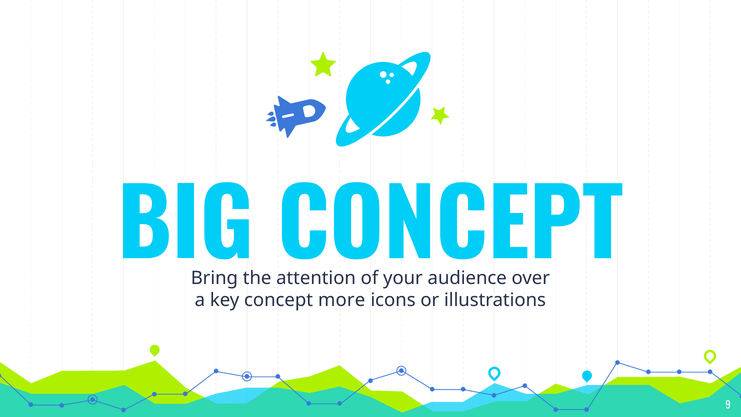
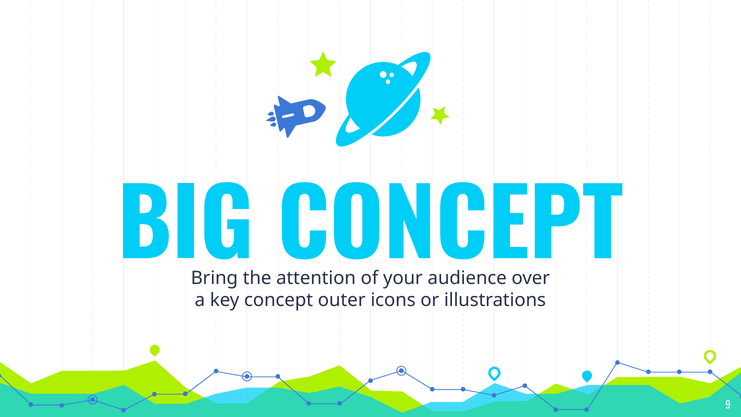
more: more -> outer (342, 300)
